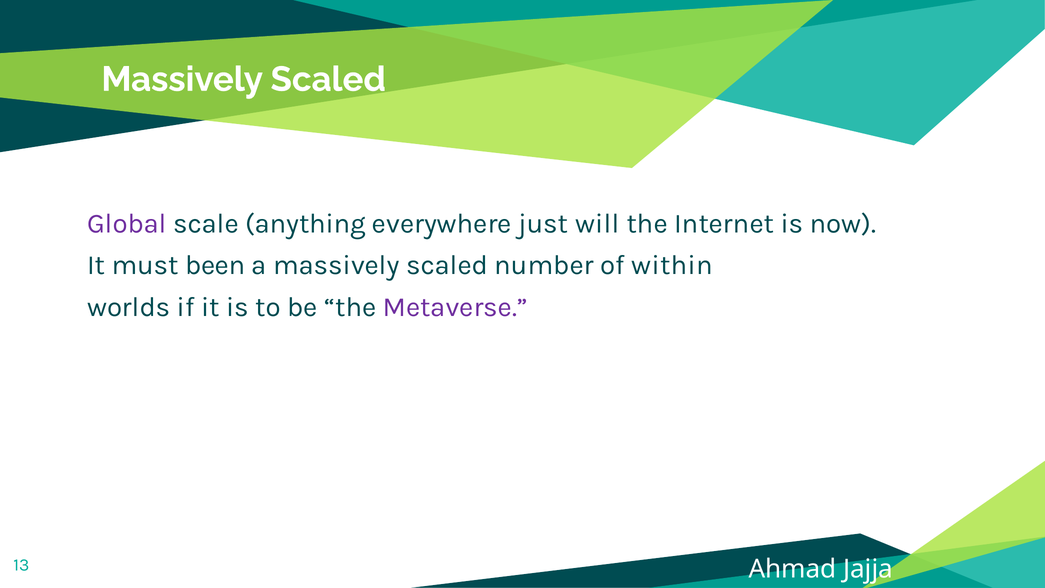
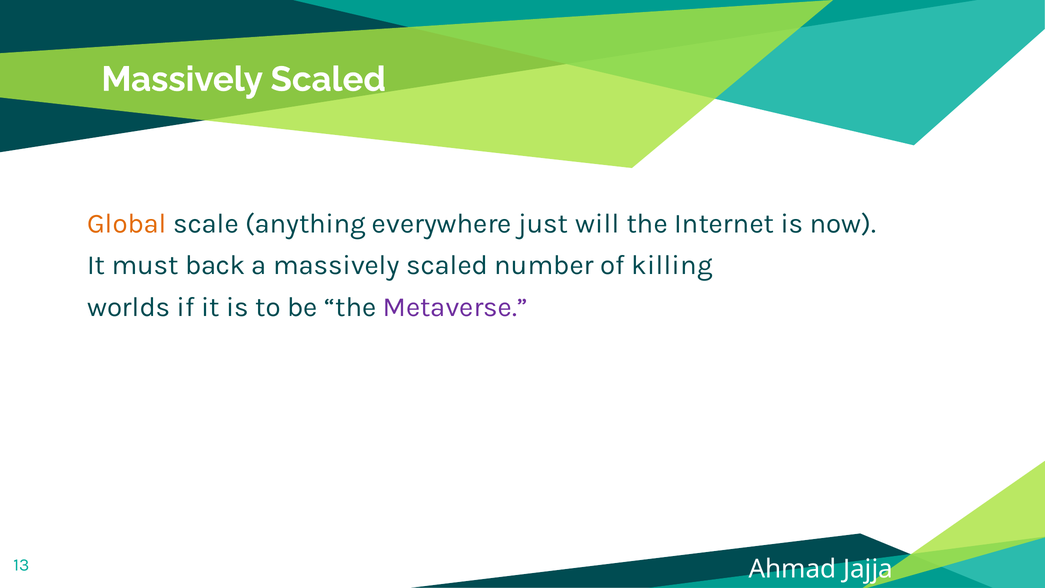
Global colour: purple -> orange (127, 223)
been: been -> back (215, 265)
within: within -> killing (672, 265)
